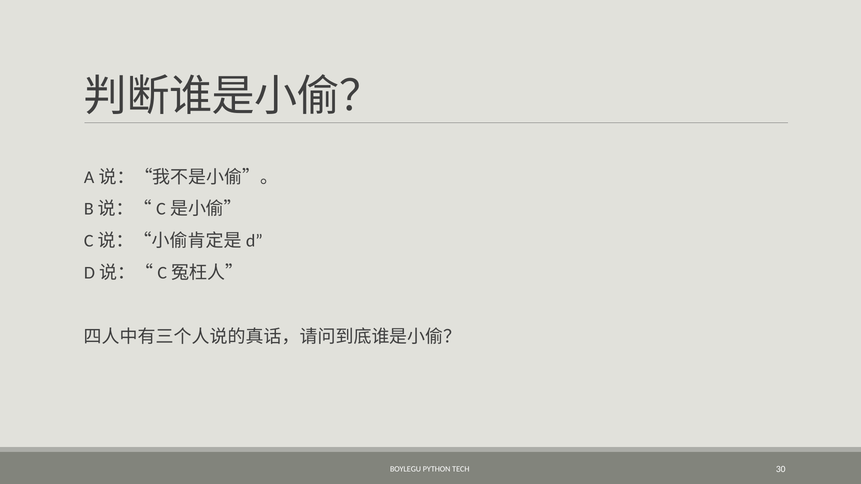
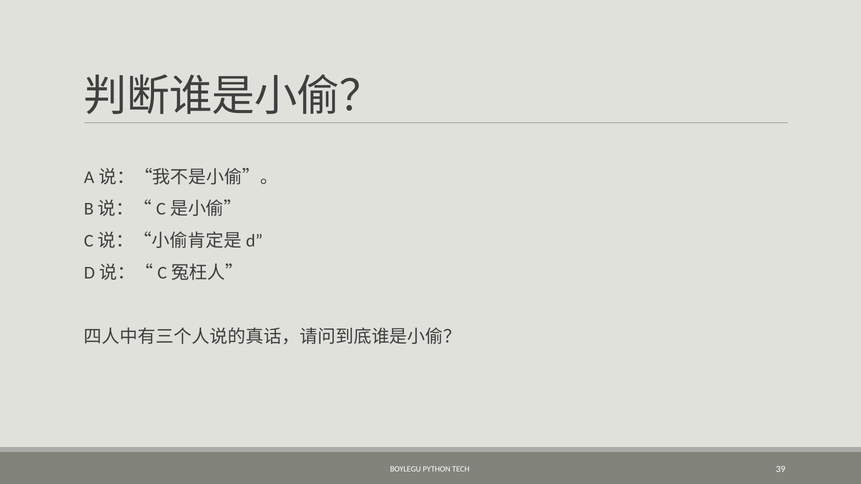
30: 30 -> 39 (781, 470)
